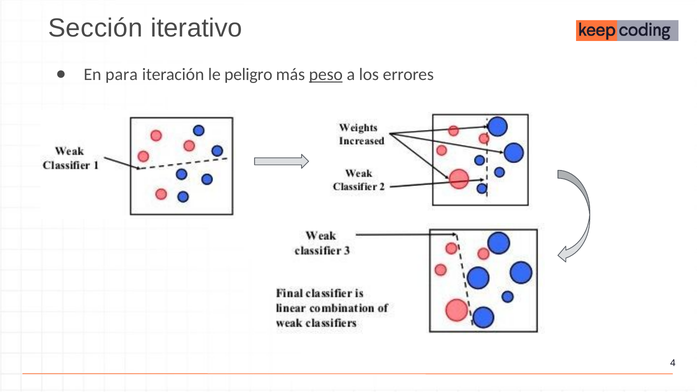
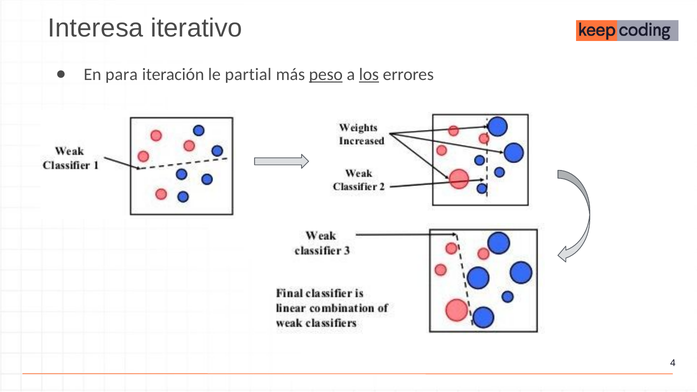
Sección: Sección -> Interesa (96, 28)
peligro: peligro -> partial (248, 74)
los underline: none -> present (369, 74)
